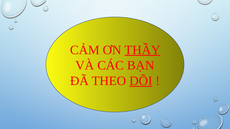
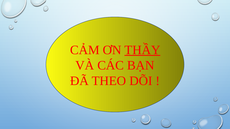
DÕI underline: present -> none (141, 81)
